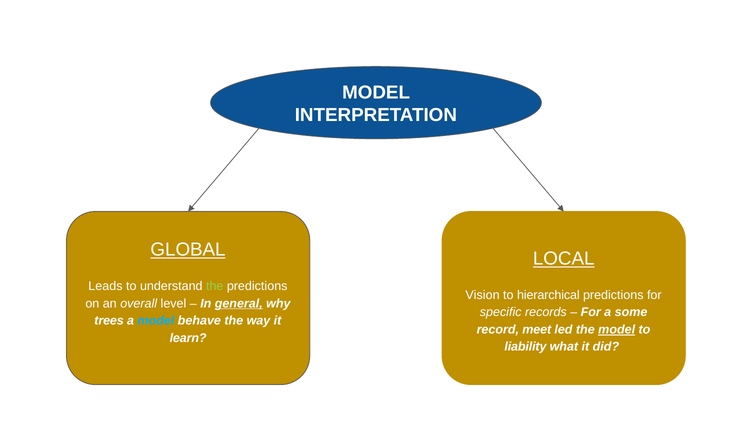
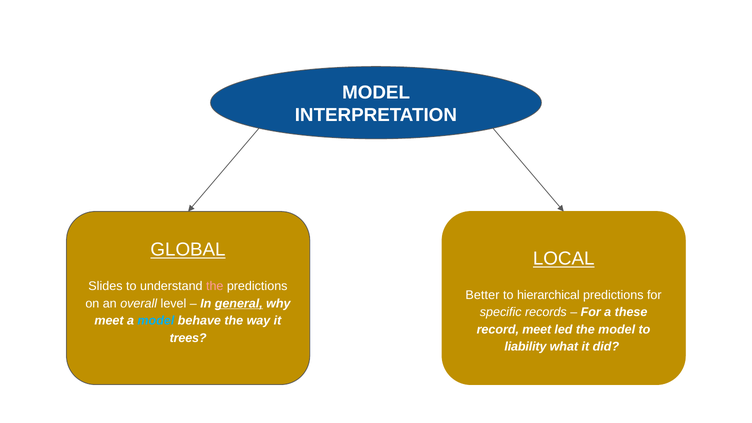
Leads: Leads -> Slides (105, 286)
the colour: light green -> pink (215, 286)
Vision: Vision -> Better (482, 295)
some: some -> these (631, 312)
trees: trees -> meet (109, 321)
model underline: present -> none (617, 330)
learn: learn -> trees (188, 338)
